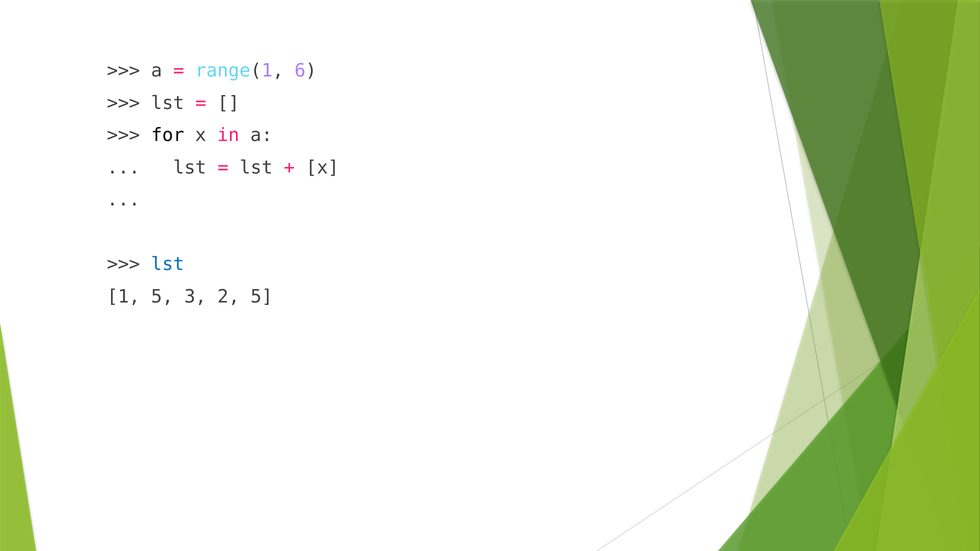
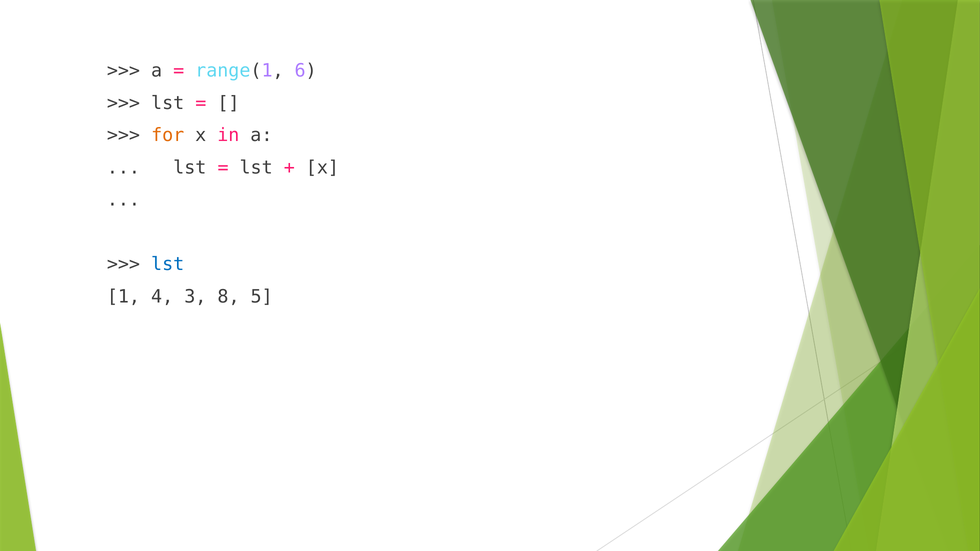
for colour: black -> orange (168, 135)
1 5: 5 -> 4 (162, 297)
2: 2 -> 8 (229, 297)
